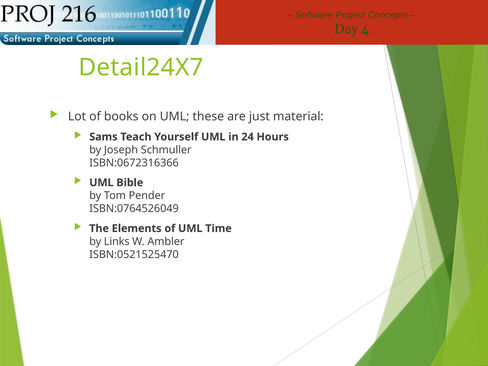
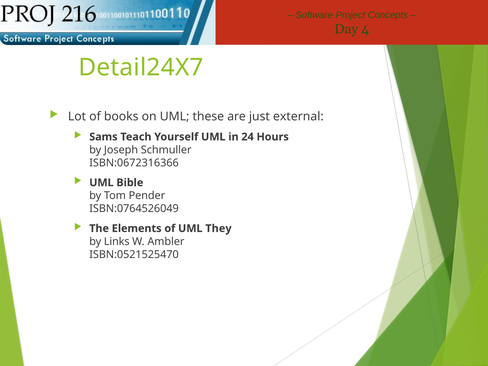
material: material -> external (298, 116)
Time: Time -> They (218, 228)
